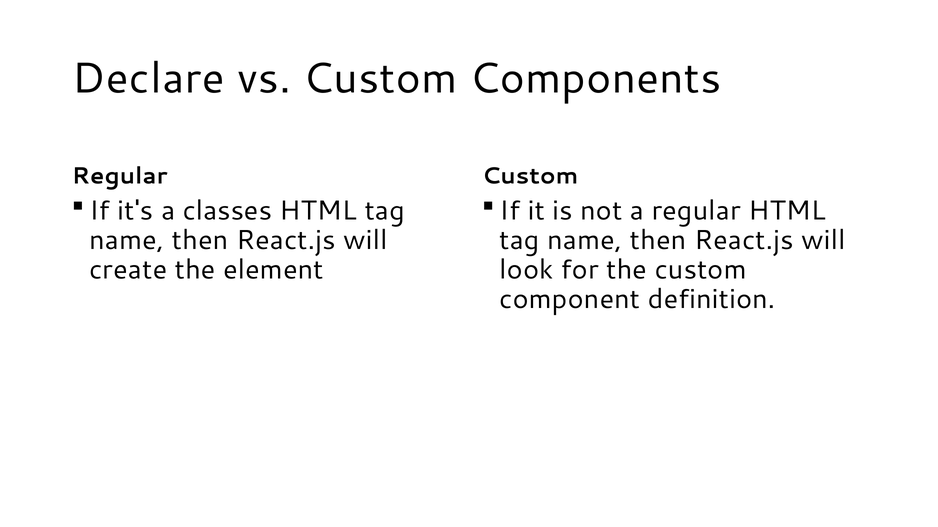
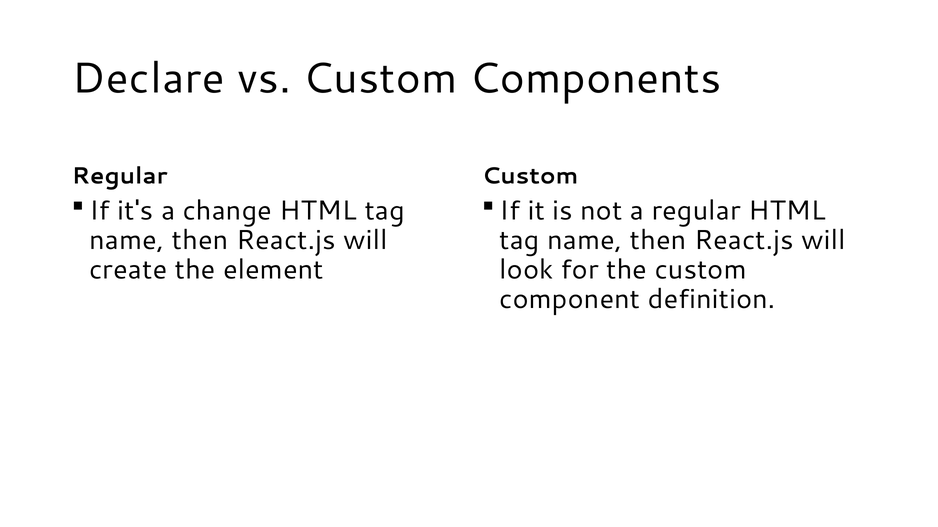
classes: classes -> change (227, 211)
